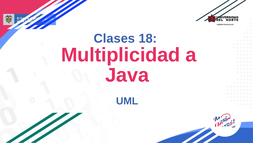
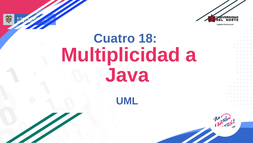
Clases: Clases -> Cuatro (114, 38)
